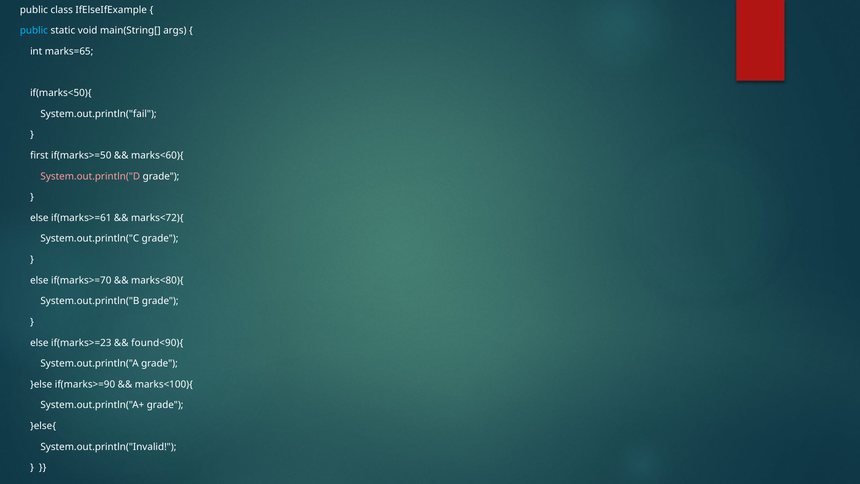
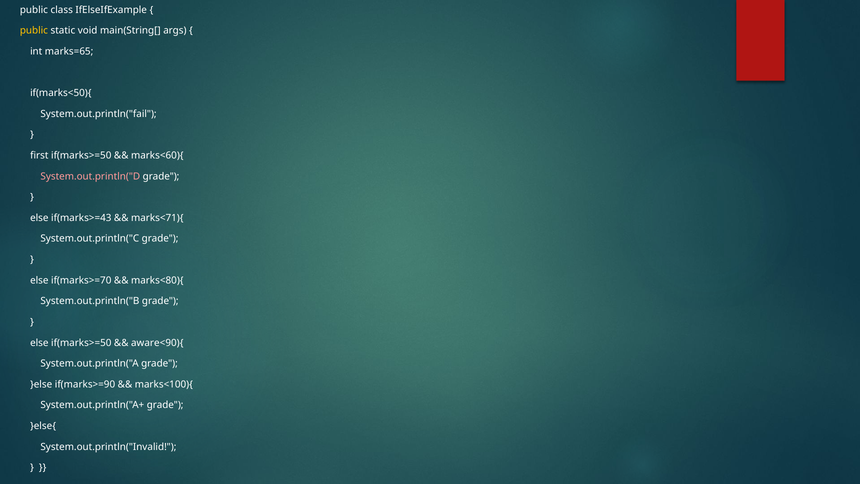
public colour: light blue -> yellow (34, 31)
if(marks>=61: if(marks>=61 -> if(marks>=43 (81, 218)
marks<72){: marks<72){ -> marks<71){ (157, 218)
else if(marks>=23: if(marks>=23 -> if(marks>=50 (81, 343)
found<90){: found<90){ -> aware<90){ (157, 343)
